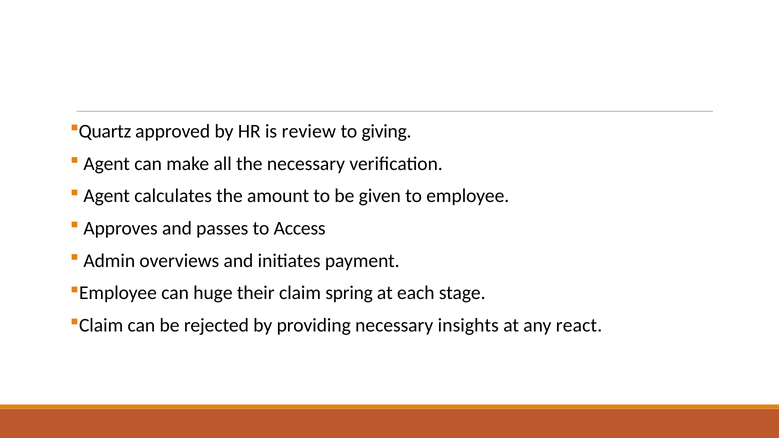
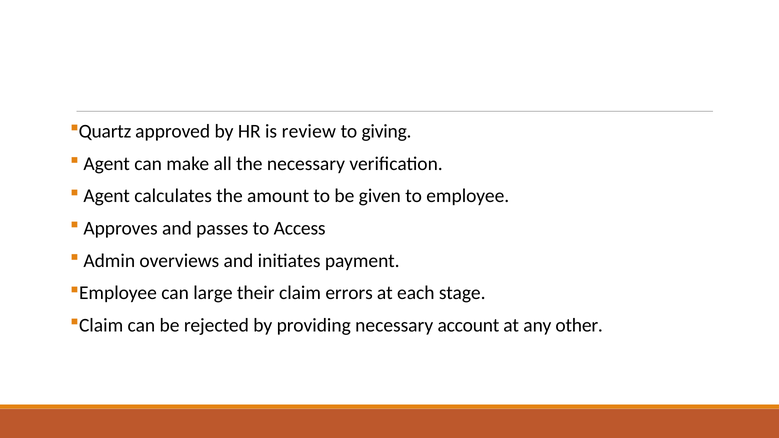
huge: huge -> large (213, 293)
spring: spring -> errors (349, 293)
insights: insights -> account (468, 326)
react: react -> other (579, 326)
